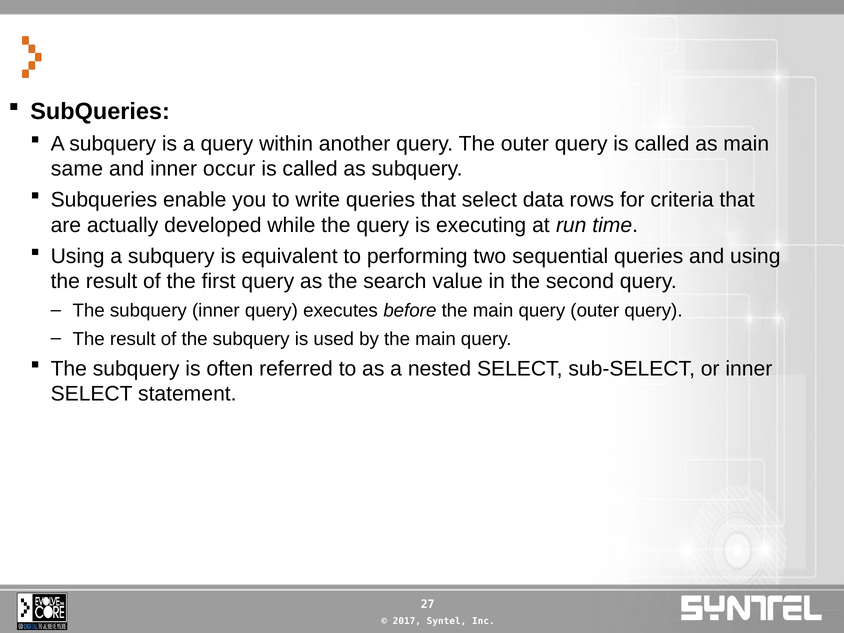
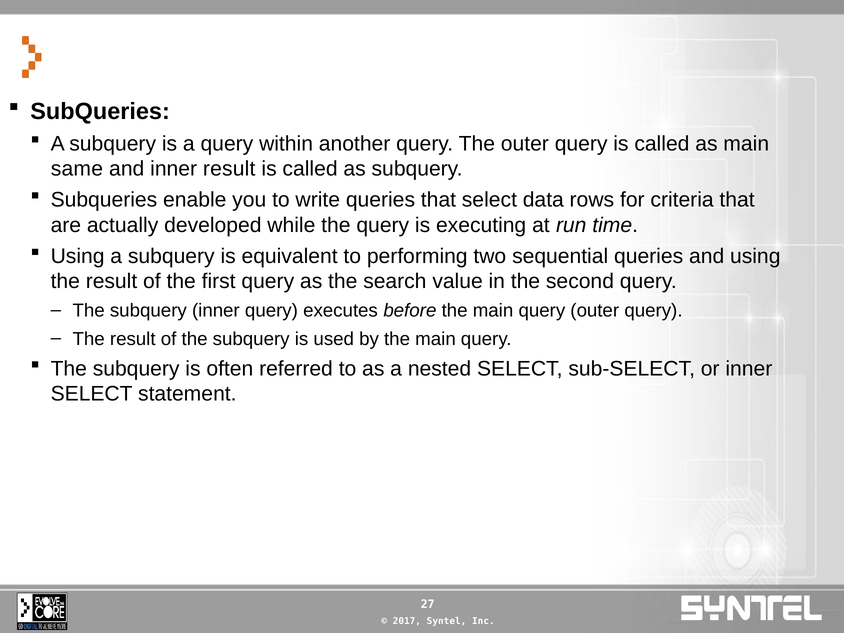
inner occur: occur -> result (229, 169)
